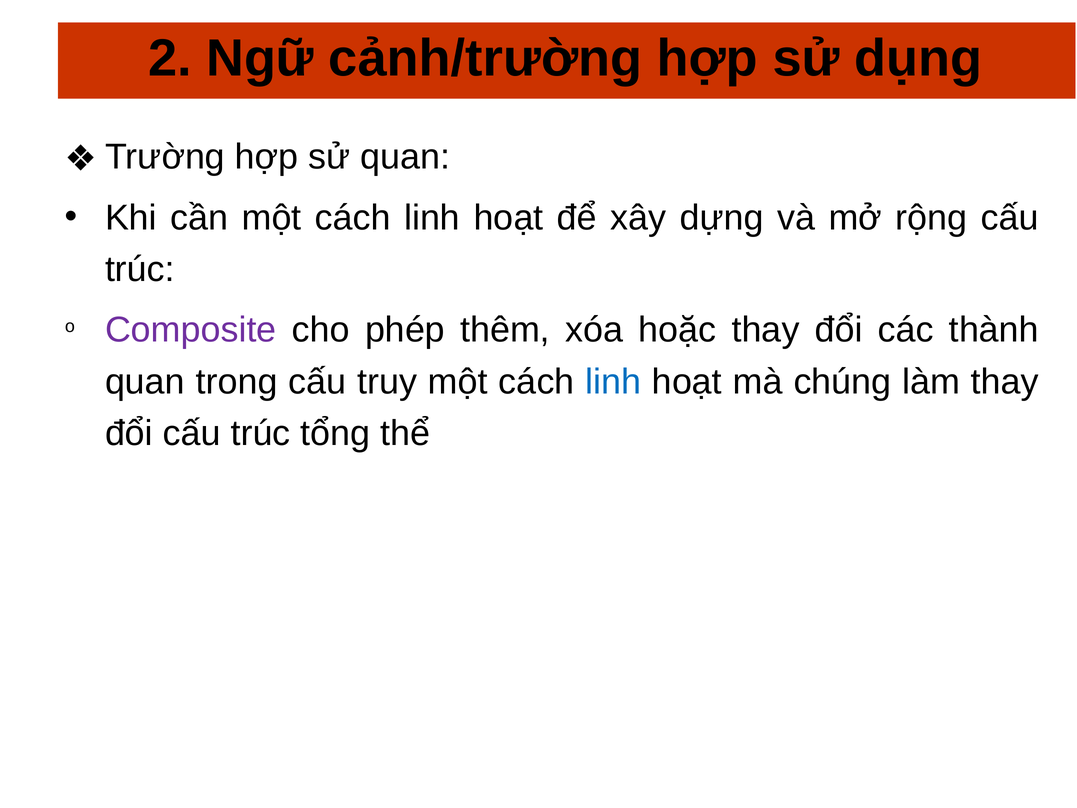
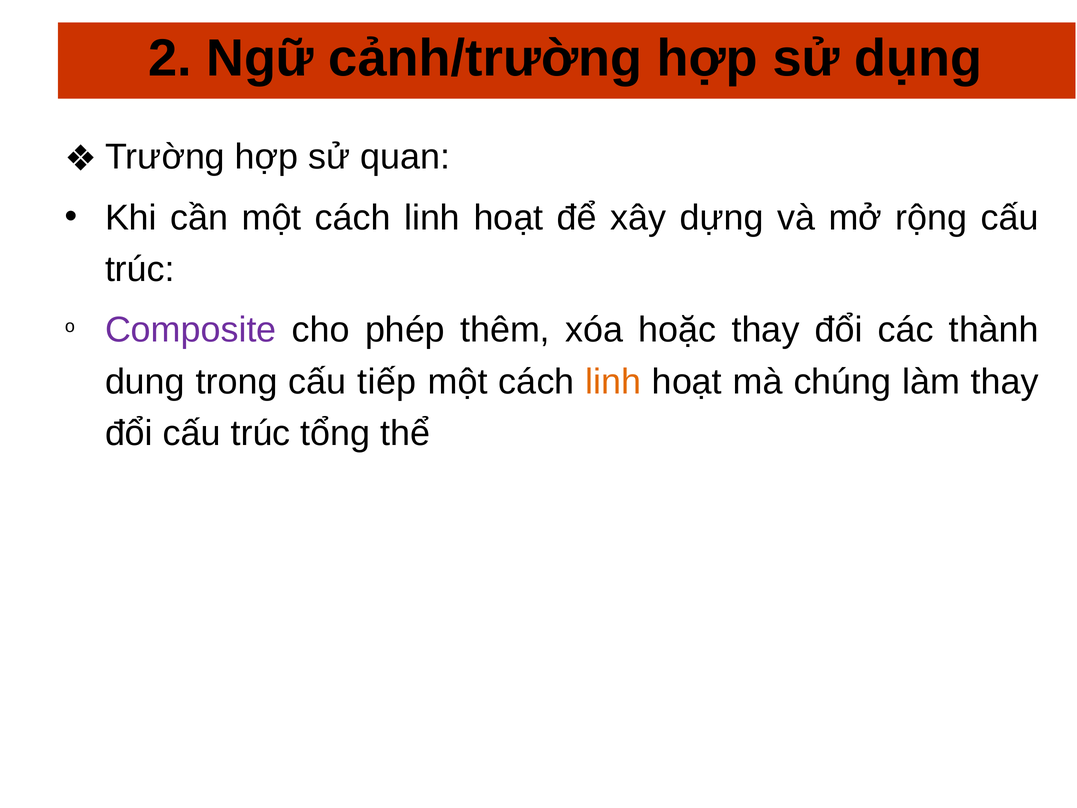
quan: quan -> dung (145, 382)
truy: truy -> tiếp (387, 382)
linh colour: blue -> orange (613, 382)
